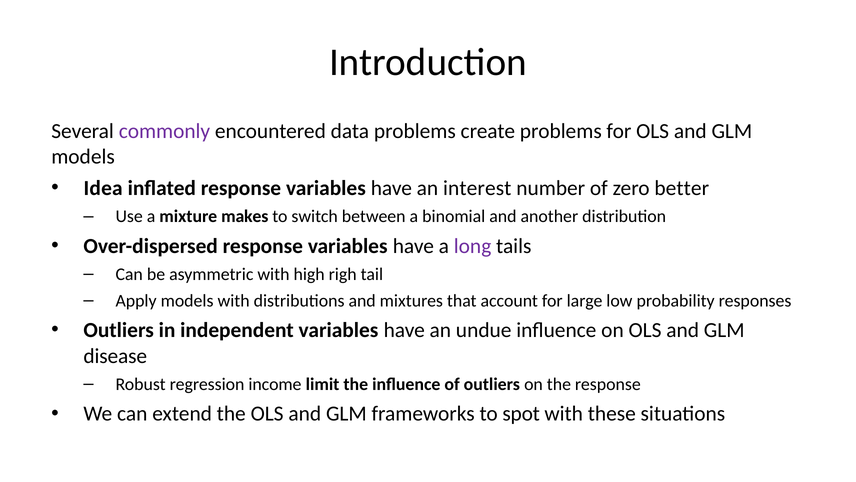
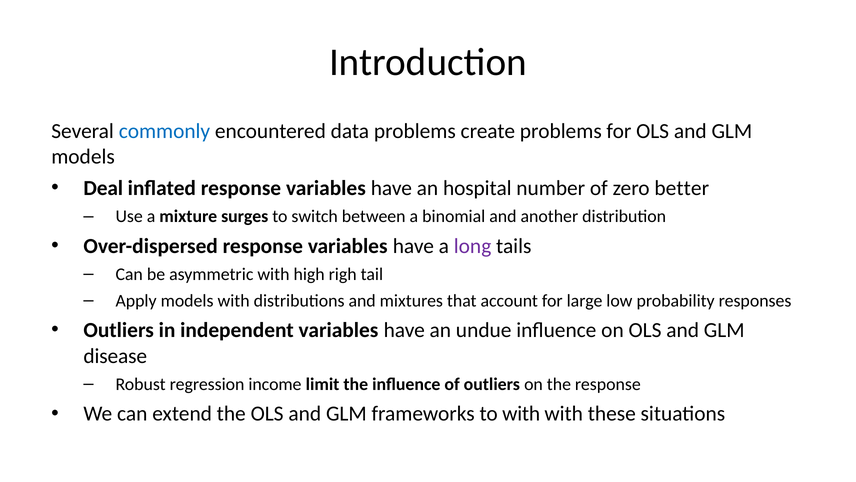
commonly colour: purple -> blue (164, 131)
Idea: Idea -> Deal (103, 188)
interest: interest -> hospital (477, 188)
makes: makes -> surges (245, 216)
to spot: spot -> with (521, 413)
